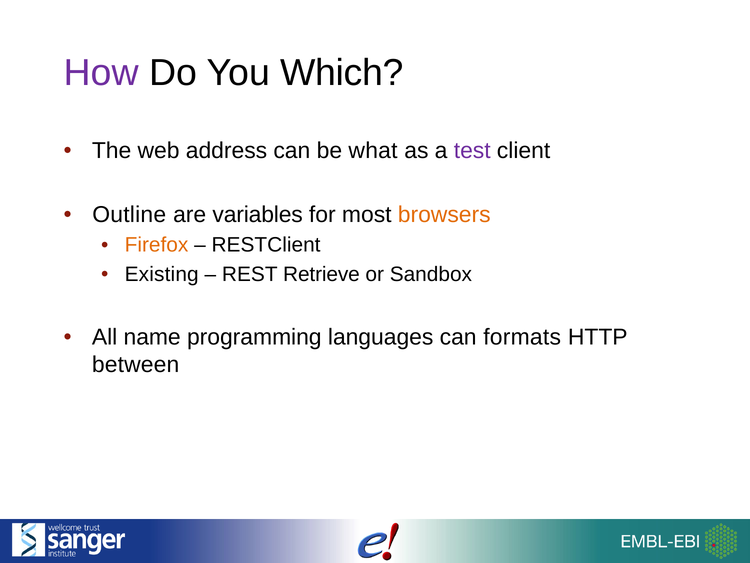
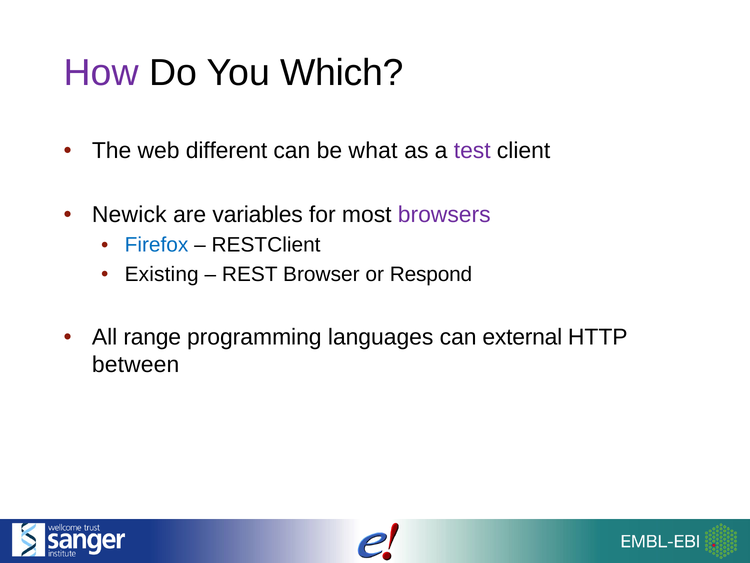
address: address -> different (227, 150)
Outline: Outline -> Newick (129, 214)
browsers colour: orange -> purple (444, 214)
Firefox colour: orange -> blue (157, 245)
Retrieve: Retrieve -> Browser (321, 274)
Sandbox: Sandbox -> Respond (431, 274)
name: name -> range (152, 337)
formats: formats -> external (522, 337)
